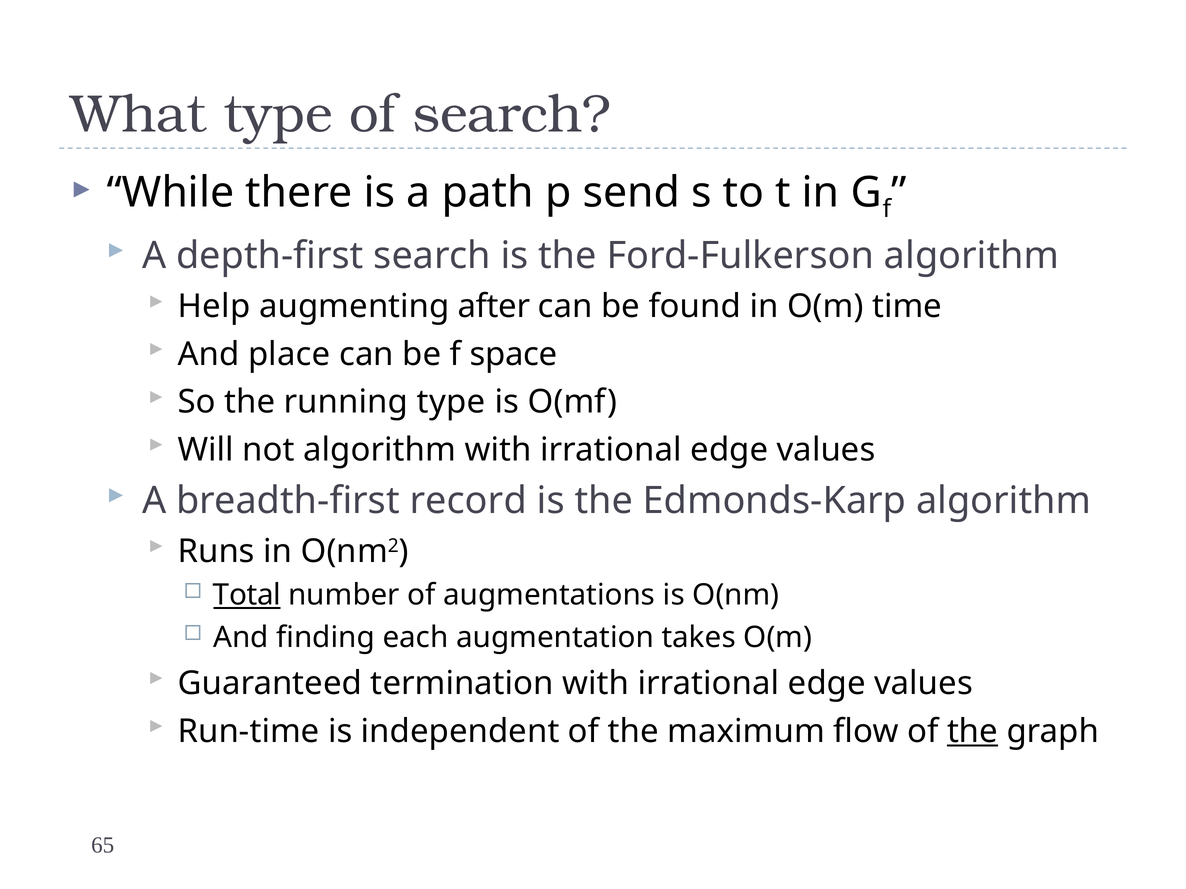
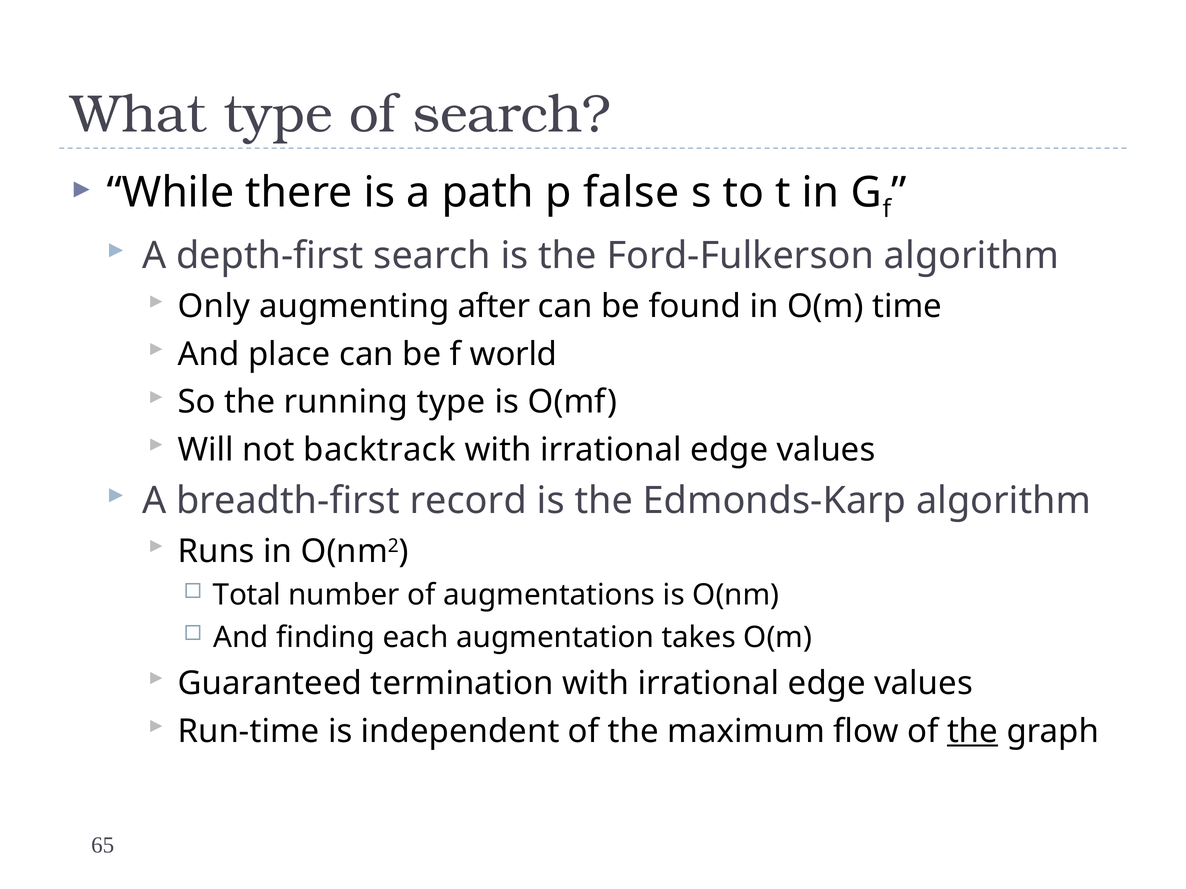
send: send -> false (631, 193)
Help: Help -> Only (214, 307)
space: space -> world (513, 354)
not algorithm: algorithm -> backtrack (380, 450)
Total underline: present -> none (247, 596)
